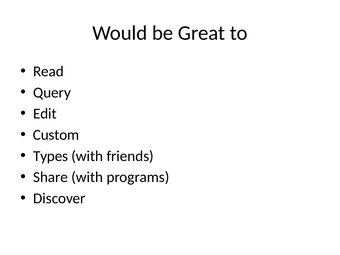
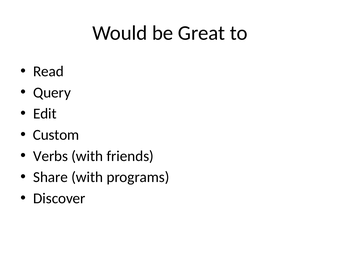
Types: Types -> Verbs (51, 156)
